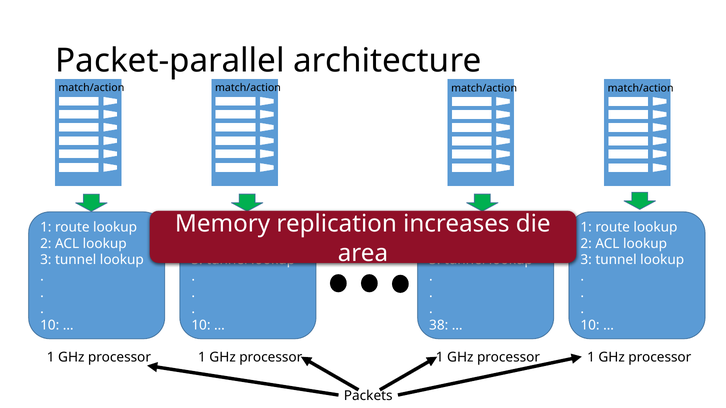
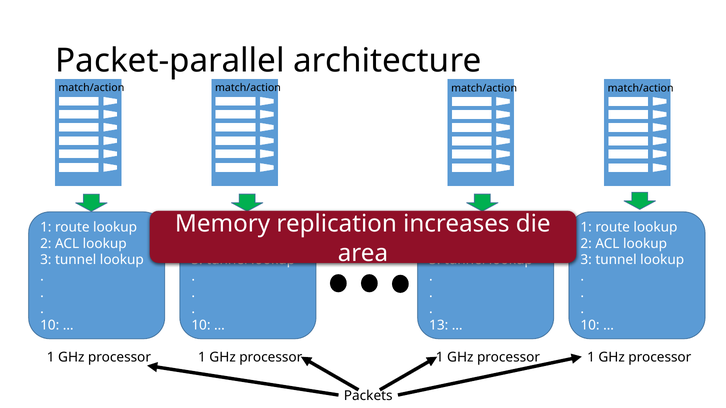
38: 38 -> 13 (439, 326)
